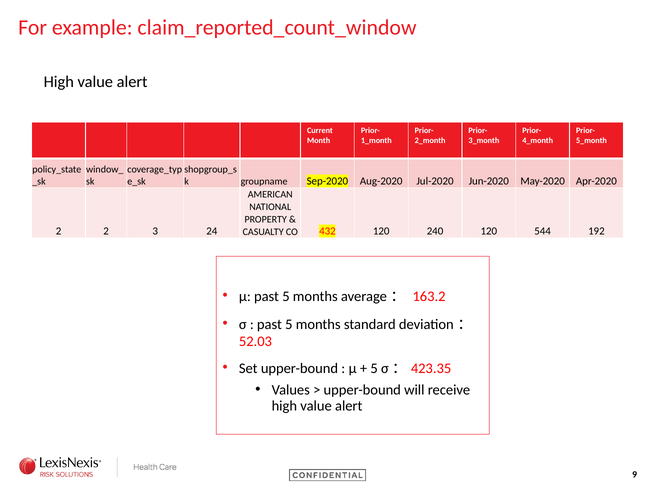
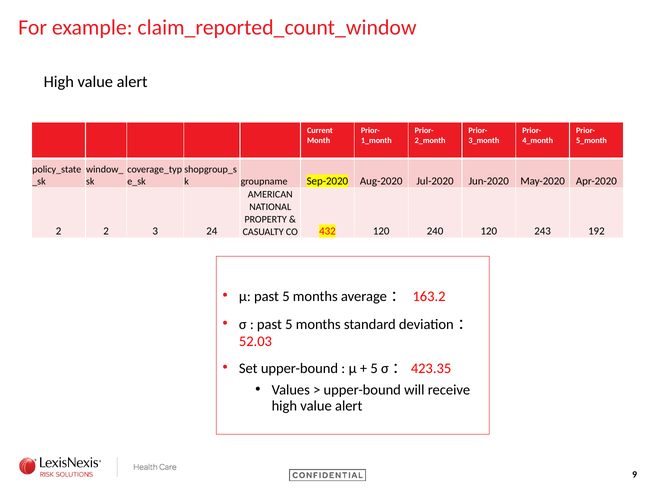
544: 544 -> 243 (543, 231)
